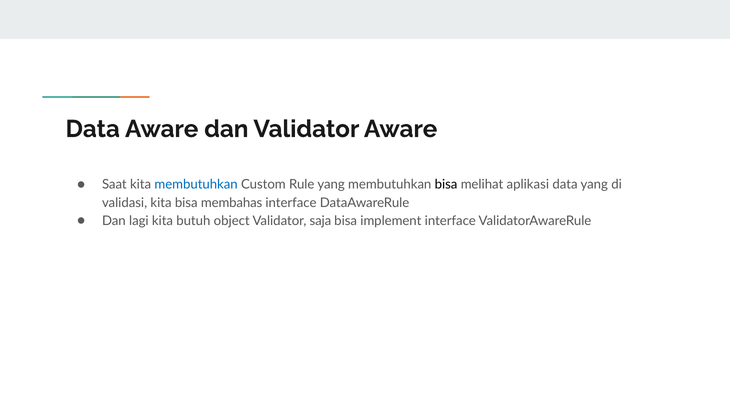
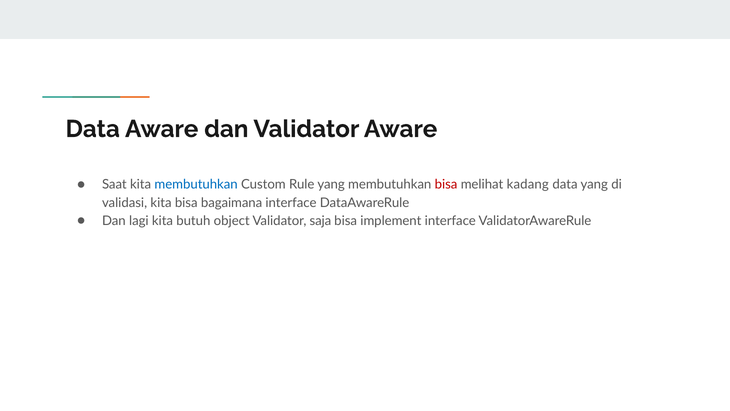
bisa colour: black -> red (446, 184)
aplikasi: aplikasi -> kadang (528, 184)
membahas: membahas -> bagaimana (232, 203)
